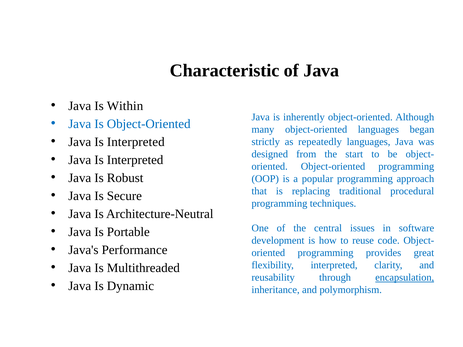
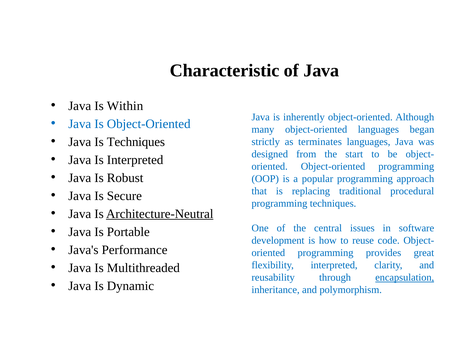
Interpreted: Interpreted -> Techniques (136, 142)
repeatedly: repeatedly -> terminates (320, 142)
Architecture-Neutral underline: none -> present (160, 214)
